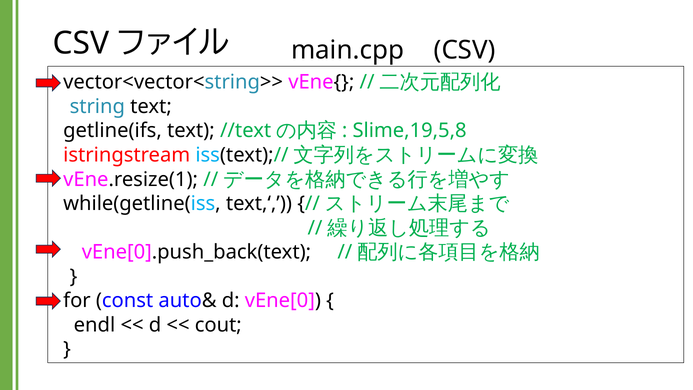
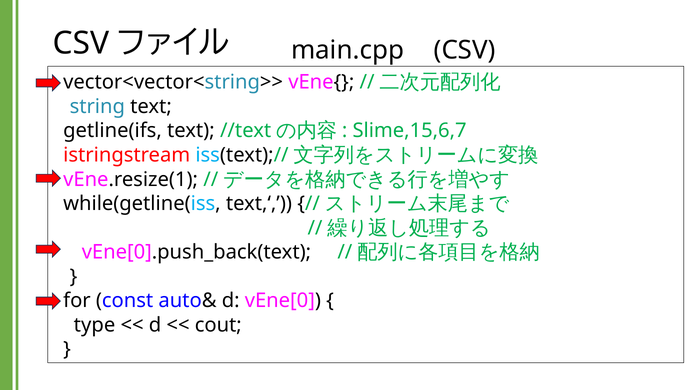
Slime,19,5,8: Slime,19,5,8 -> Slime,15,6,7 (410, 131)
endl: endl -> type (94, 325)
